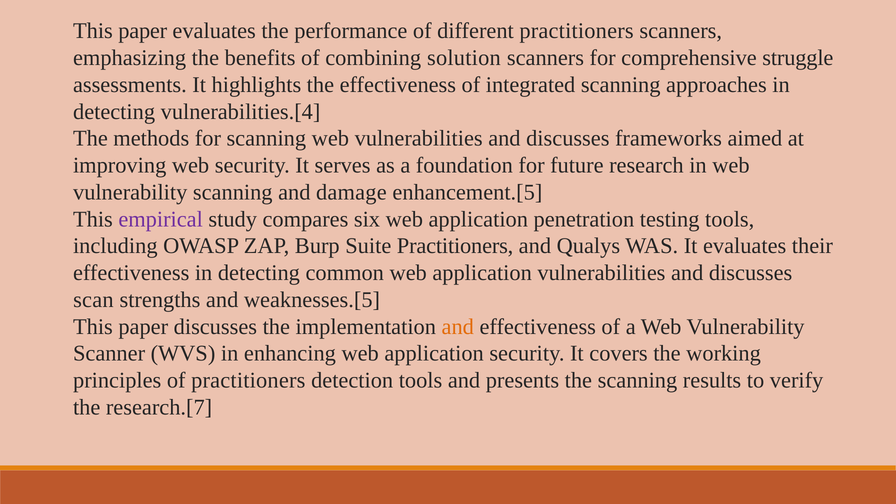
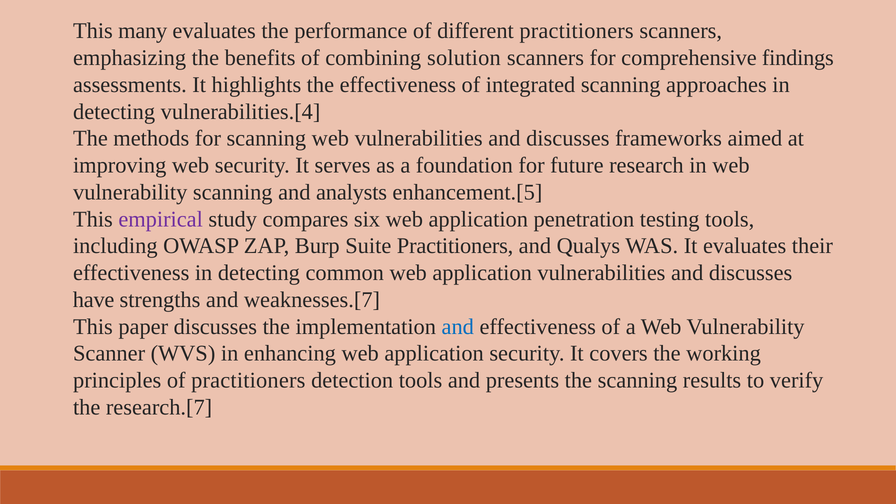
paper: paper -> many (143, 31)
struggle: struggle -> findings (798, 58)
damage: damage -> analysts (352, 192)
scan: scan -> have (94, 300)
weaknesses.[5: weaknesses.[5 -> weaknesses.[7 (312, 300)
and colour: orange -> blue (458, 327)
